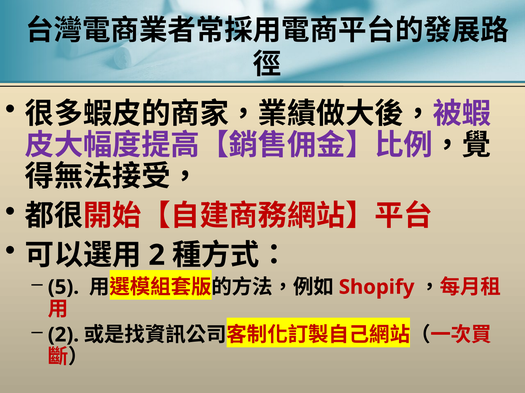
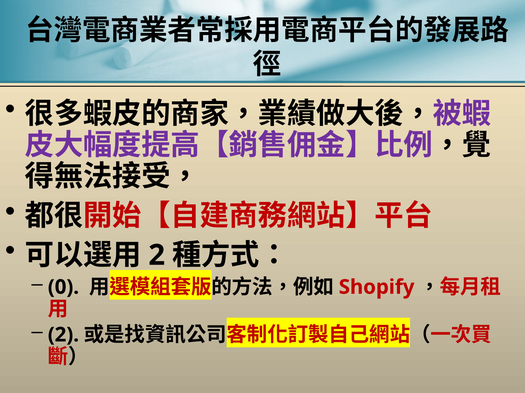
5: 5 -> 0 (63, 288)
